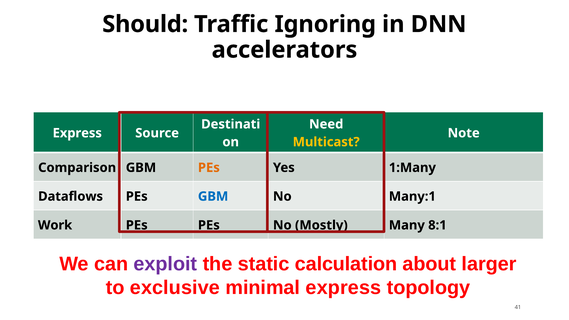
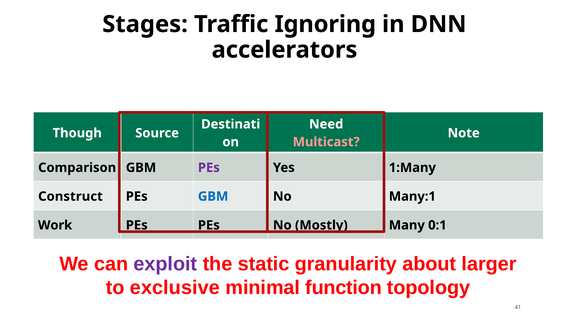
Should: Should -> Stages (145, 24)
Express: Express -> Though (77, 133)
Multicast colour: yellow -> pink (326, 142)
PEs colour: orange -> purple (209, 168)
Dataflows: Dataflows -> Construct (70, 196)
8:1: 8:1 -> 0:1 (437, 225)
calculation: calculation -> granularity (346, 264)
minimal express: express -> function (344, 288)
